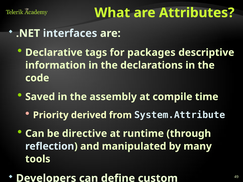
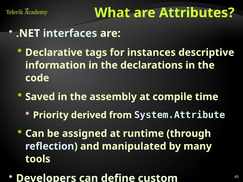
packages: packages -> instances (151, 53)
directive: directive -> assigned (85, 134)
